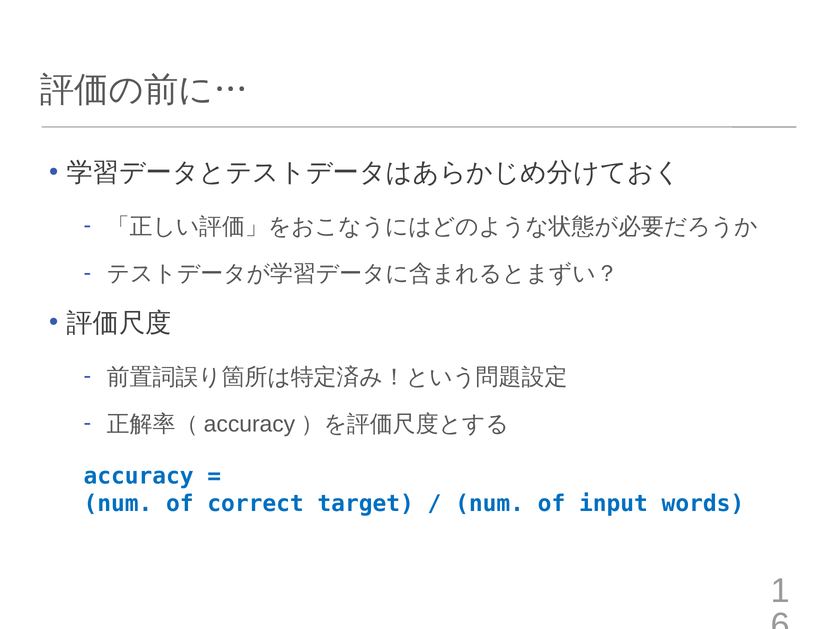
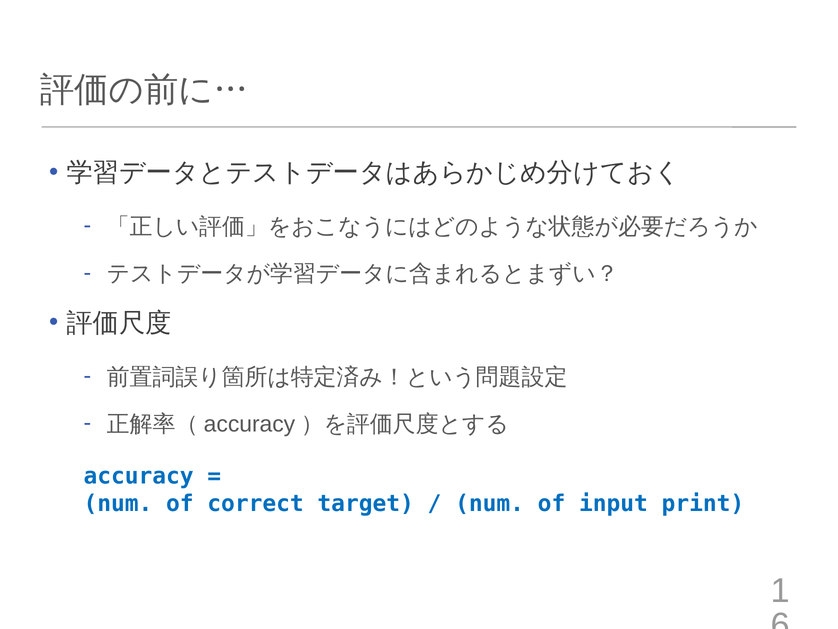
words: words -> print (703, 503)
